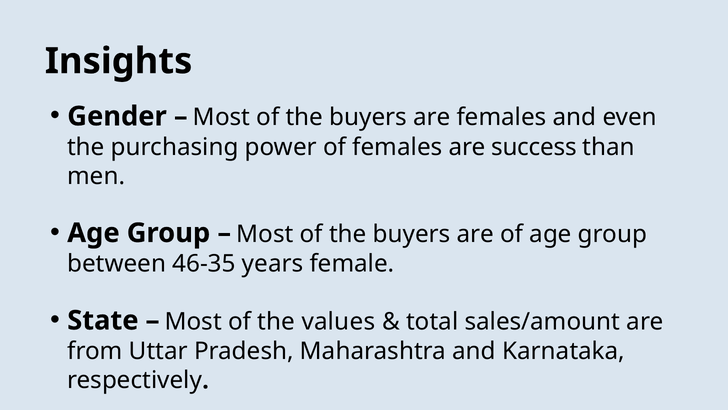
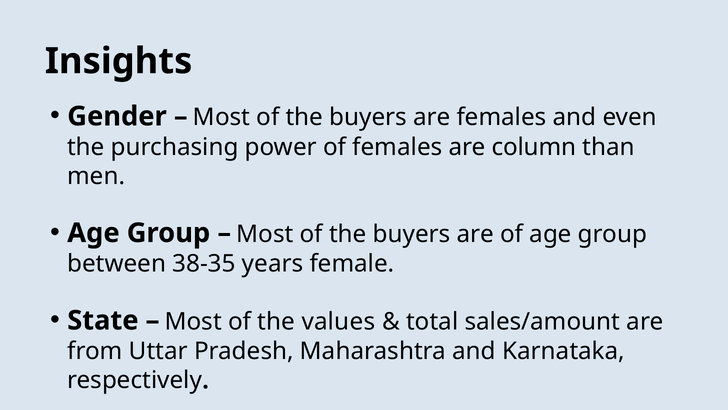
success: success -> column (534, 147)
46-35: 46-35 -> 38-35 (204, 263)
